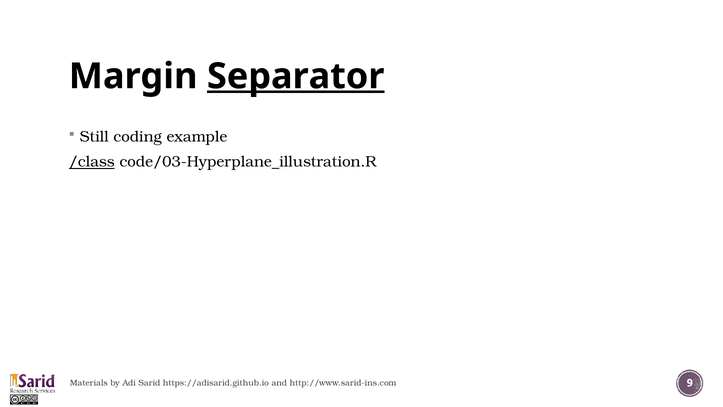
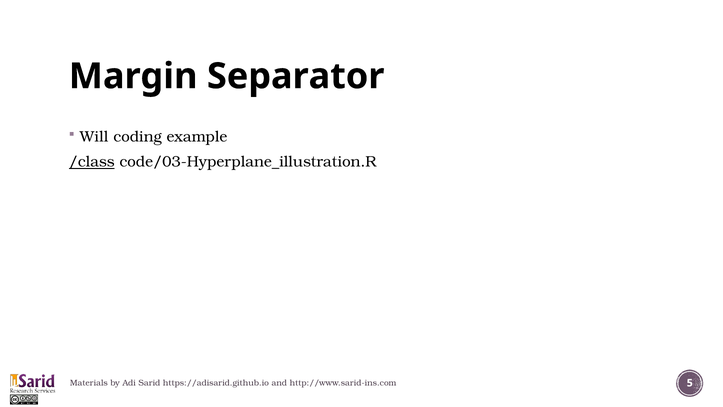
Separator underline: present -> none (296, 76)
Still: Still -> Will (94, 137)
9: 9 -> 5 (690, 383)
